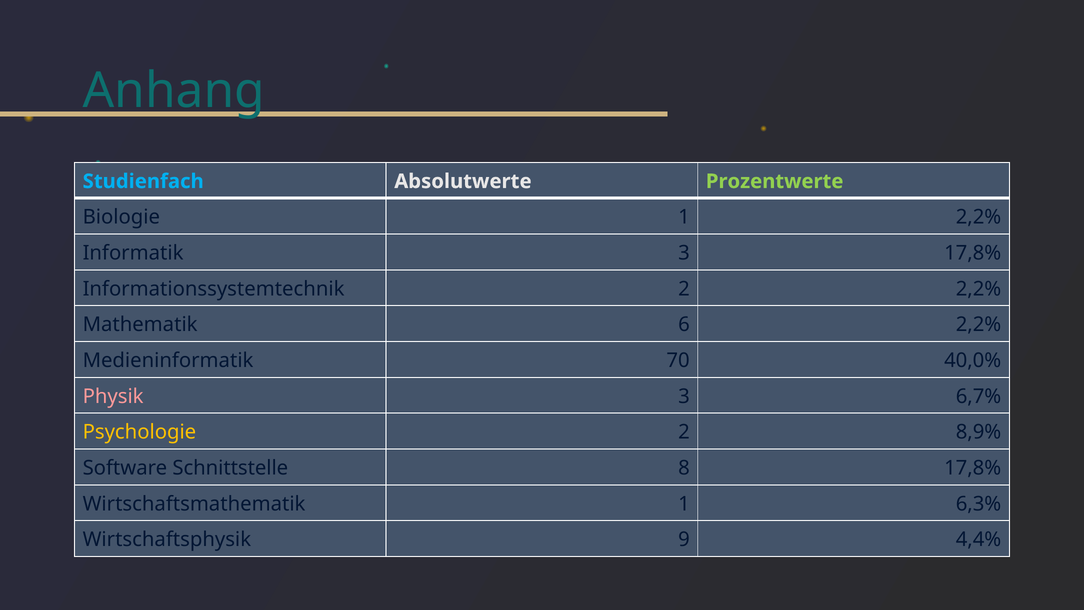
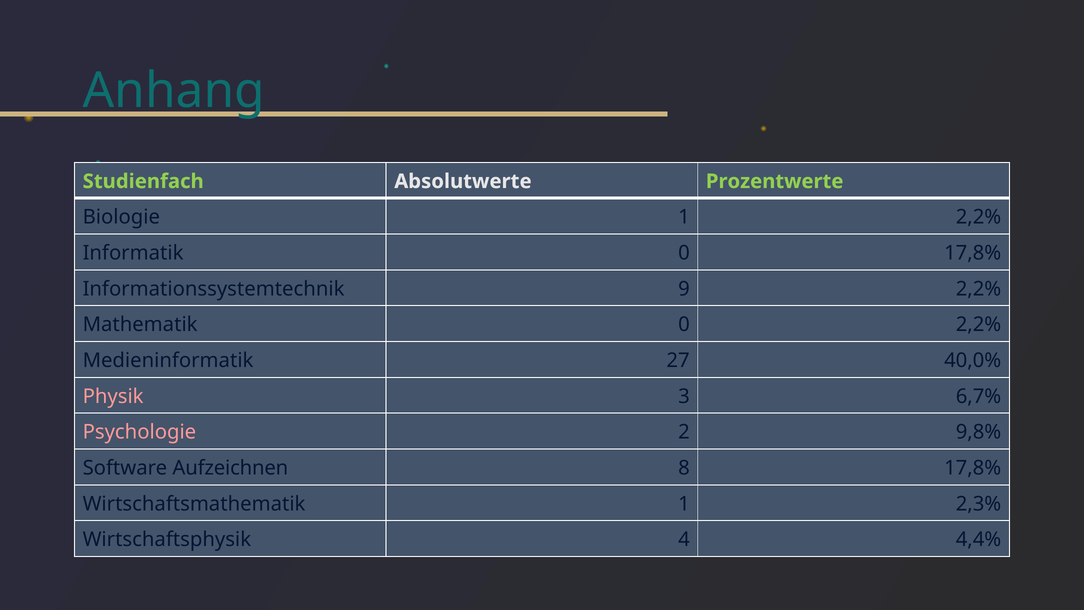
Studienfach colour: light blue -> light green (143, 181)
Informatik 3: 3 -> 0 (684, 253)
Informationssystemtechnik 2: 2 -> 9 (684, 289)
Mathematik 6: 6 -> 0 (684, 325)
70: 70 -> 27 (678, 360)
Psychologie colour: yellow -> pink (139, 432)
8,9%: 8,9% -> 9,8% (979, 432)
Schnittstelle: Schnittstelle -> Aufzeichnen (230, 468)
6,3%: 6,3% -> 2,3% (979, 504)
9: 9 -> 4 (684, 540)
